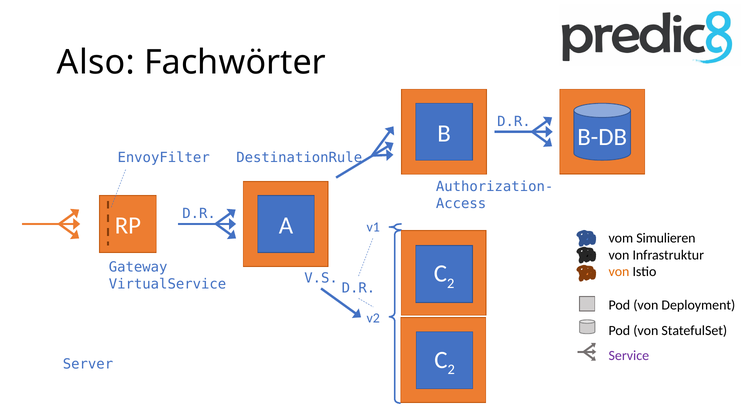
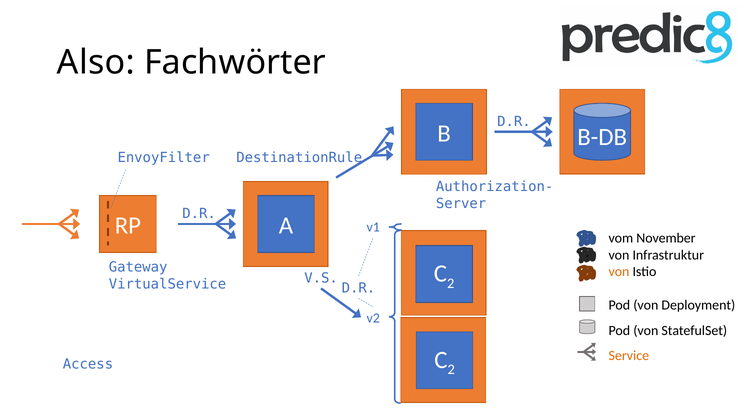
Access: Access -> Server (461, 203)
Simulieren: Simulieren -> November (666, 238)
Service colour: purple -> orange (629, 355)
Server: Server -> Access (88, 364)
